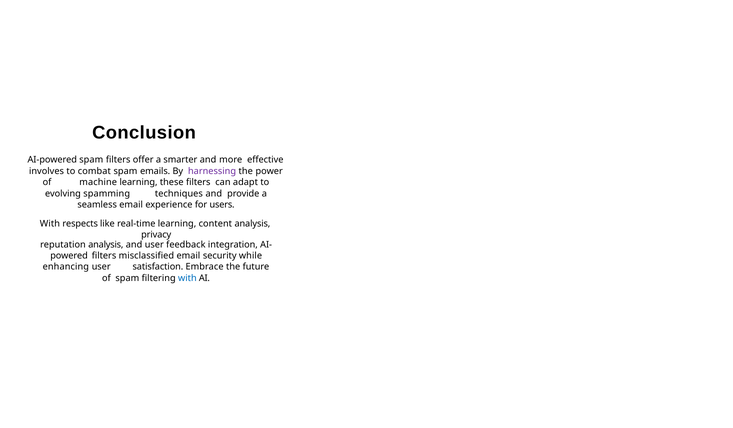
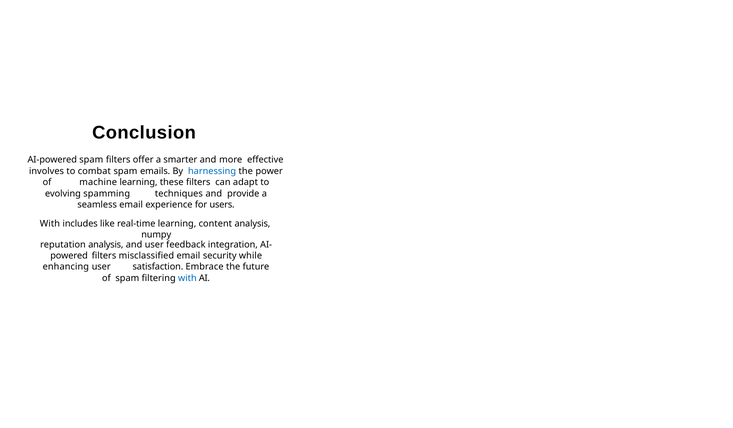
harnessing colour: purple -> blue (212, 171)
respects: respects -> includes (80, 224)
privacy: privacy -> numpy (156, 235)
